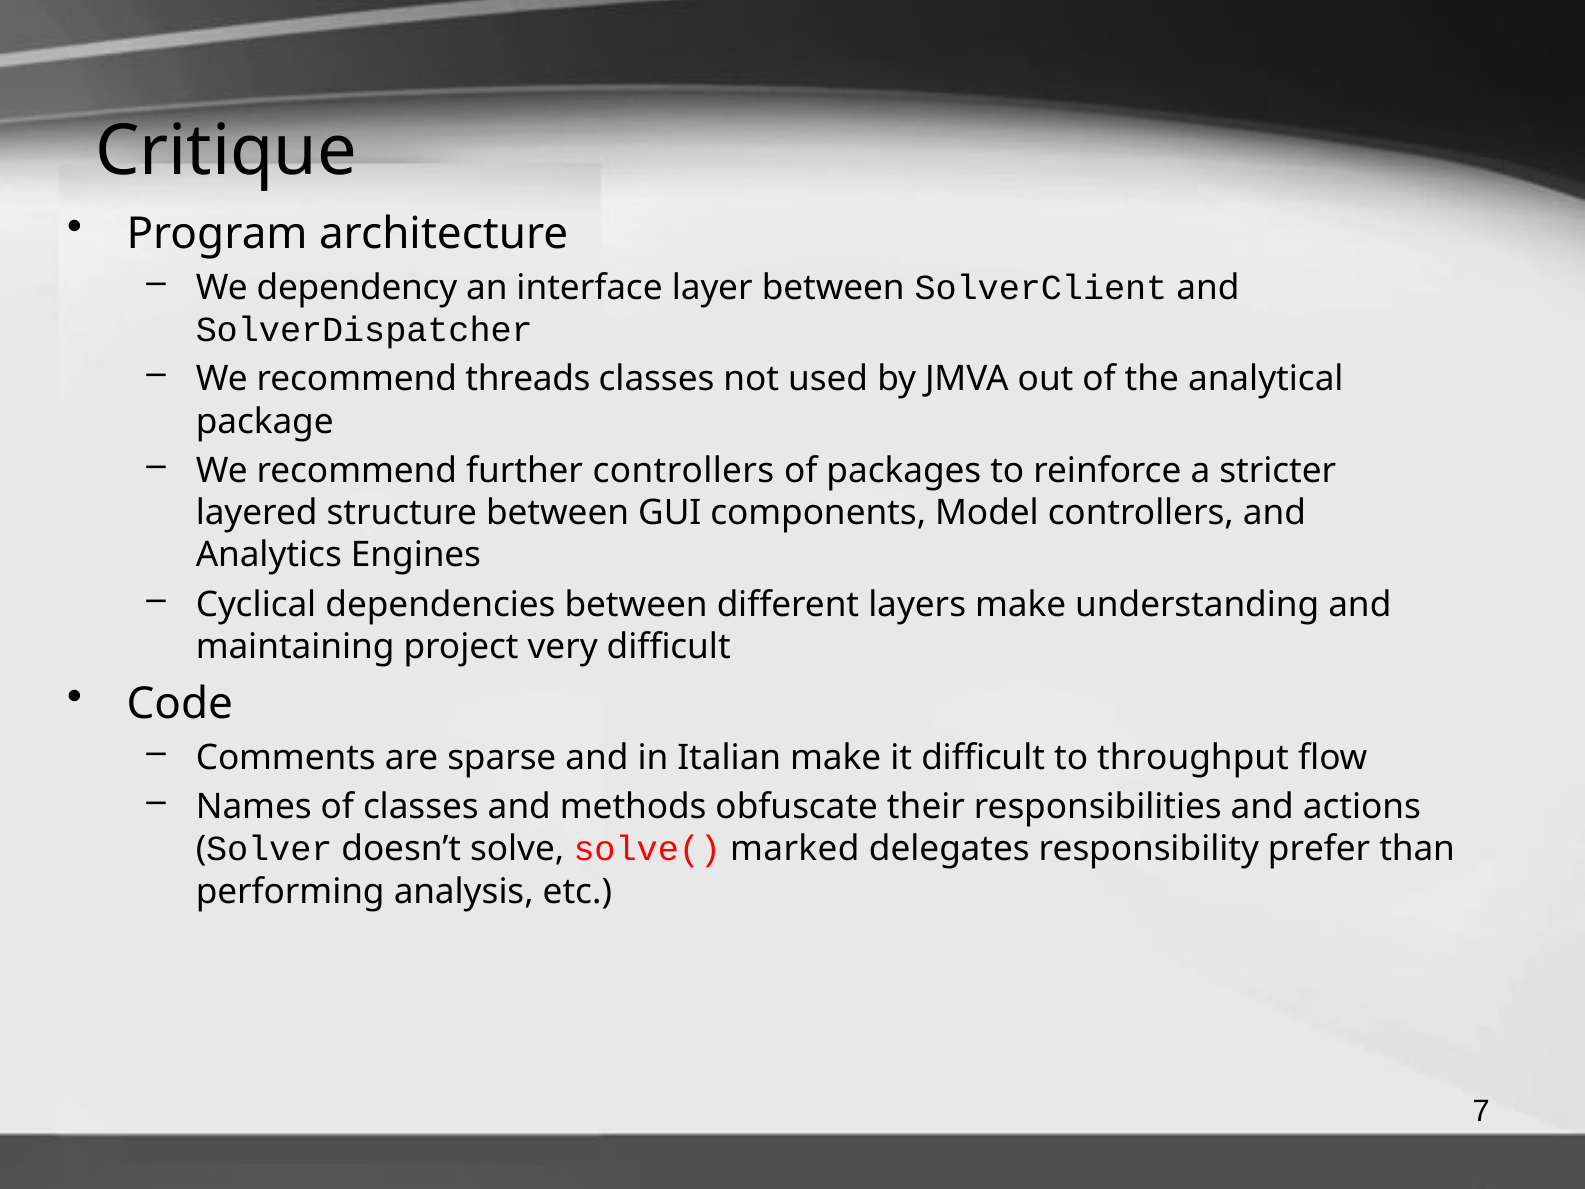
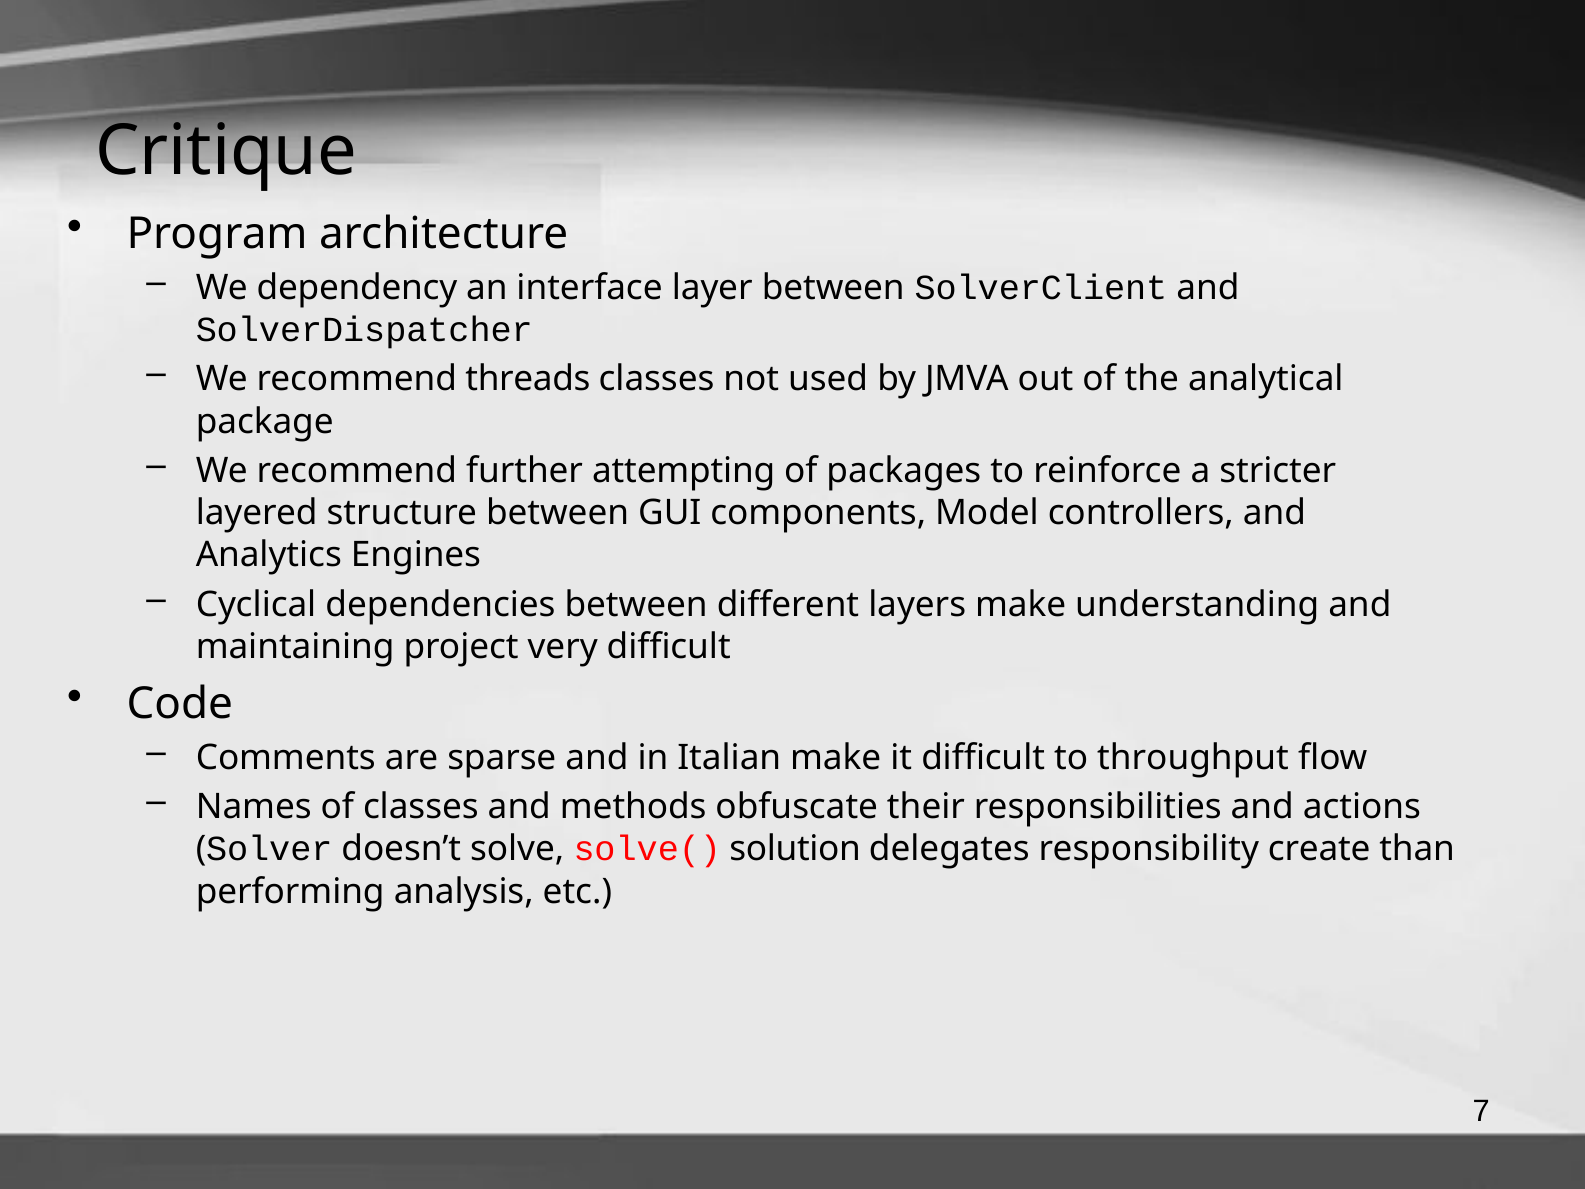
further controllers: controllers -> attempting (684, 471)
marked: marked -> solution (795, 849)
prefer: prefer -> create (1319, 849)
